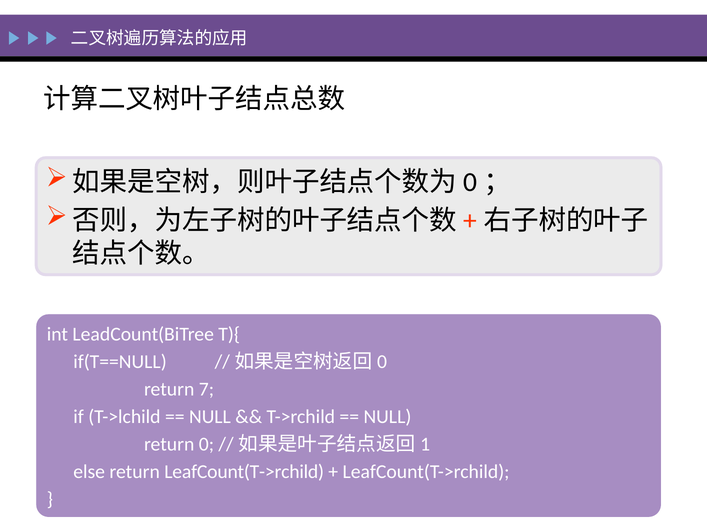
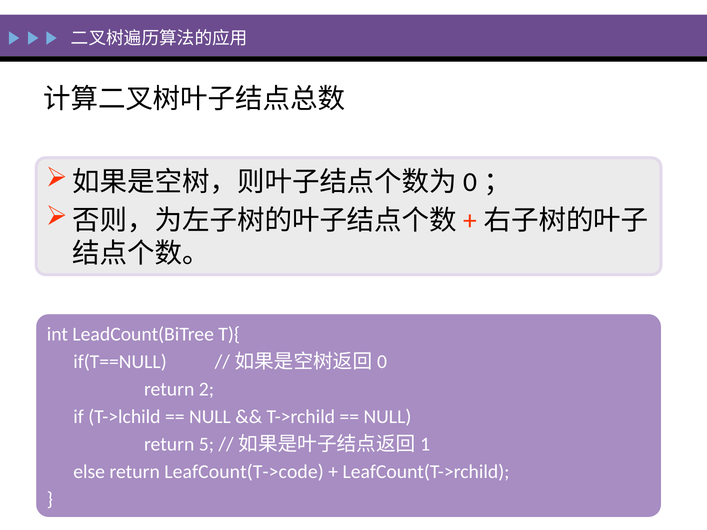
7: 7 -> 2 (206, 390)
0: 0 -> 5 (206, 445)
return LeafCount(T->rchild: LeafCount(T->rchild -> LeafCount(T->code (244, 472)
